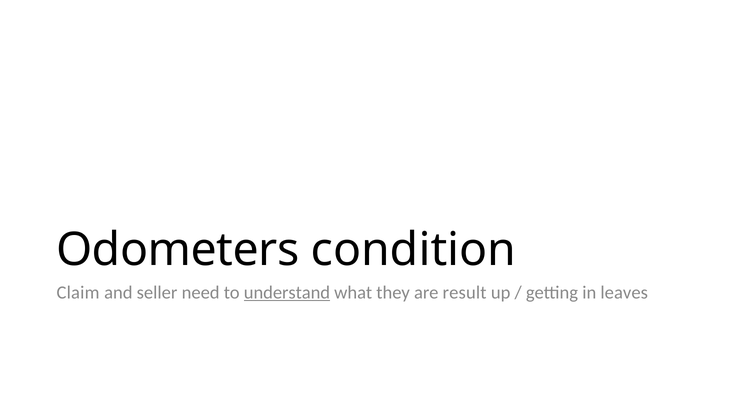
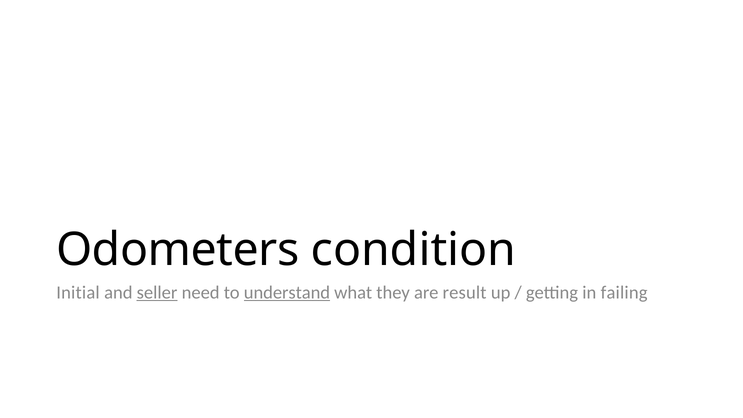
Claim: Claim -> Initial (78, 292)
seller underline: none -> present (157, 292)
leaves: leaves -> failing (624, 292)
